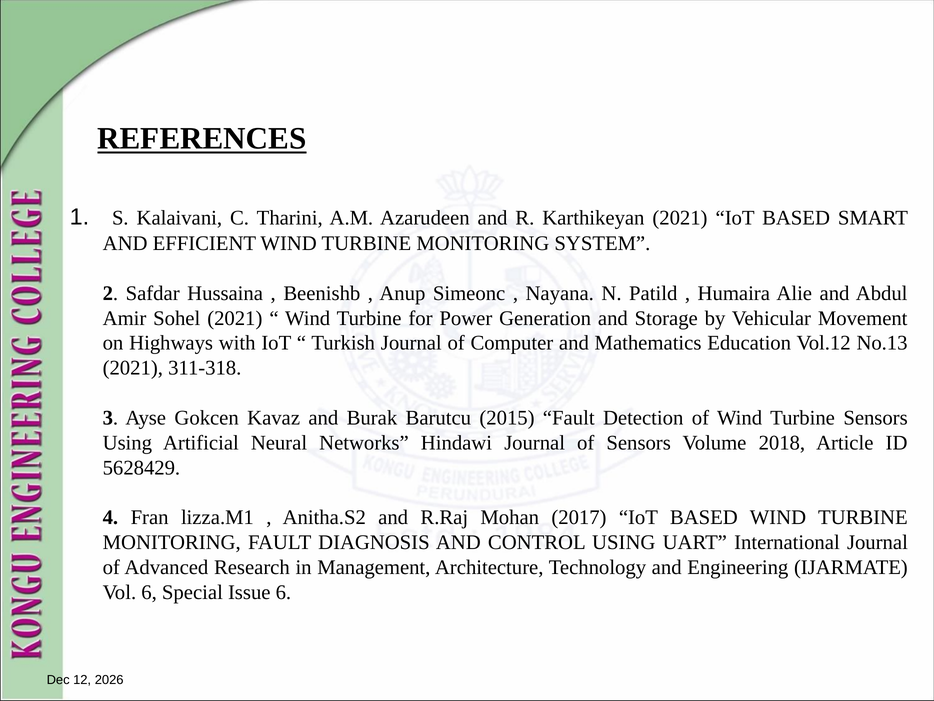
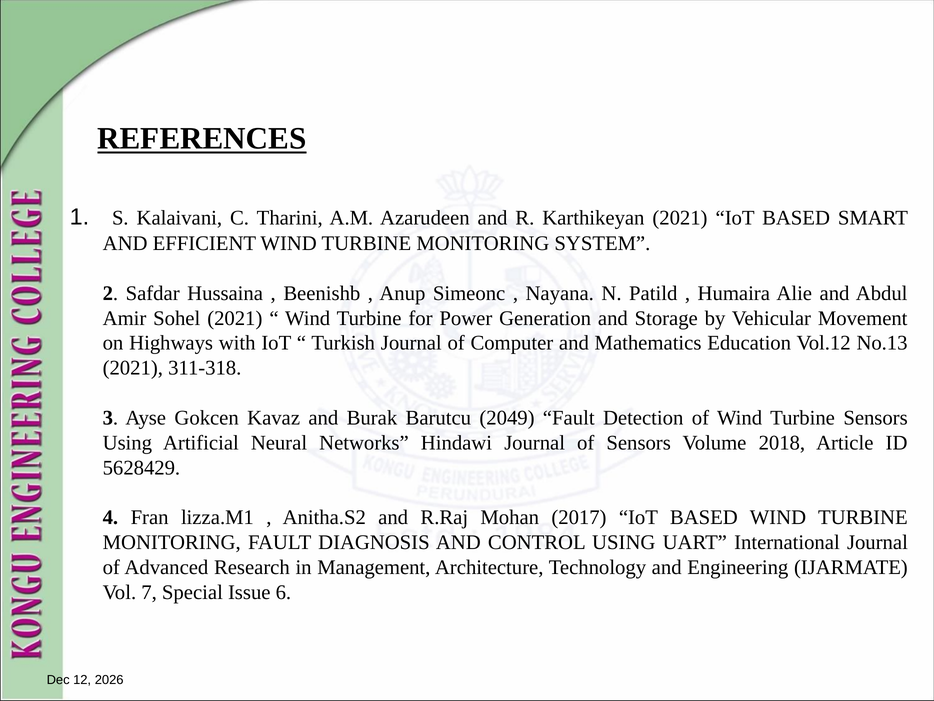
2015: 2015 -> 2049 (507, 418)
Vol 6: 6 -> 7 (149, 592)
